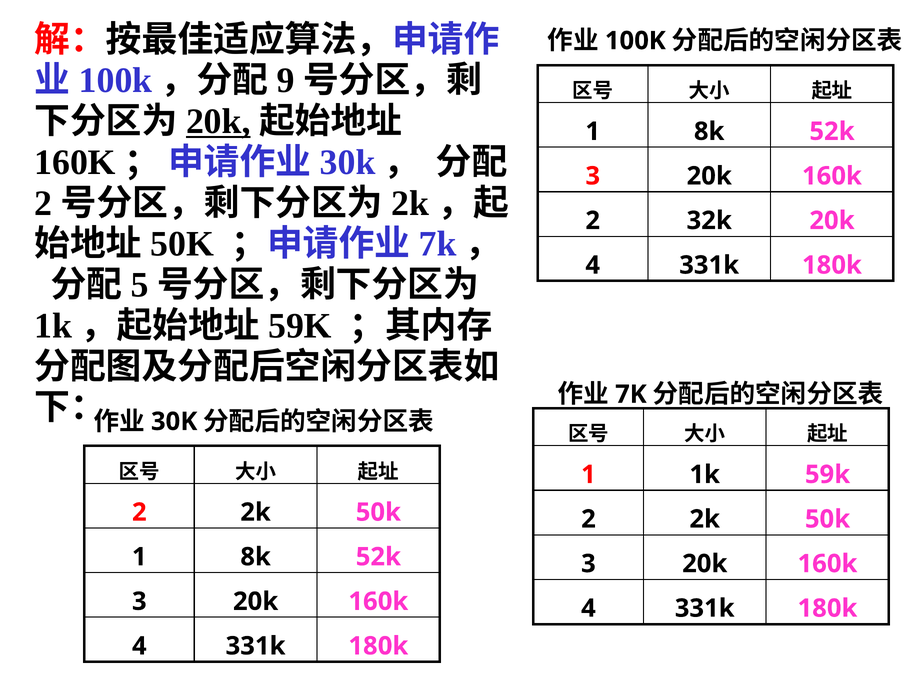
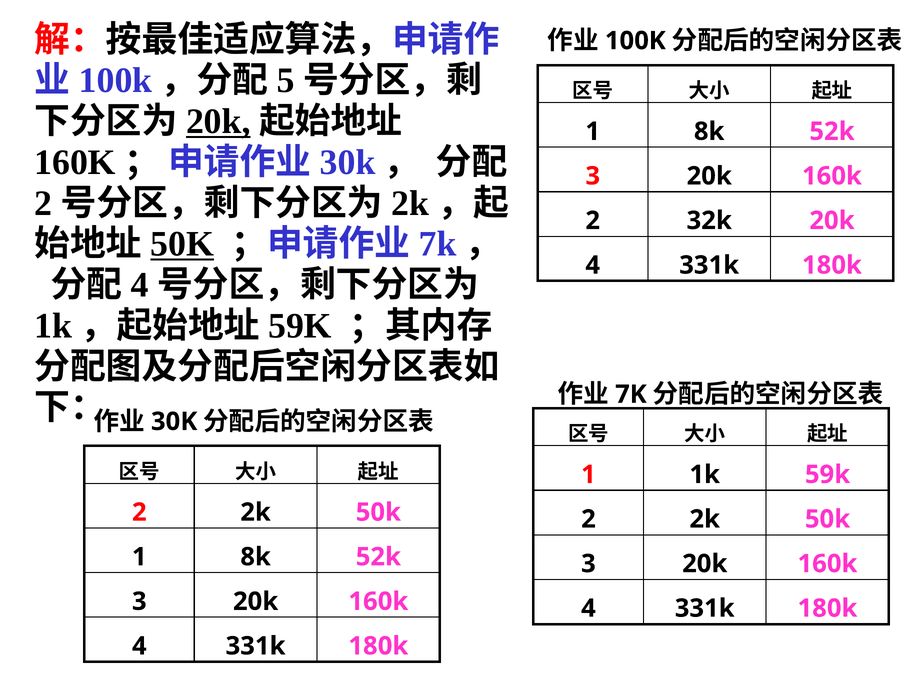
9: 9 -> 5 (286, 81)
50K underline: none -> present (182, 244)
5: 5 -> 4 (140, 285)
